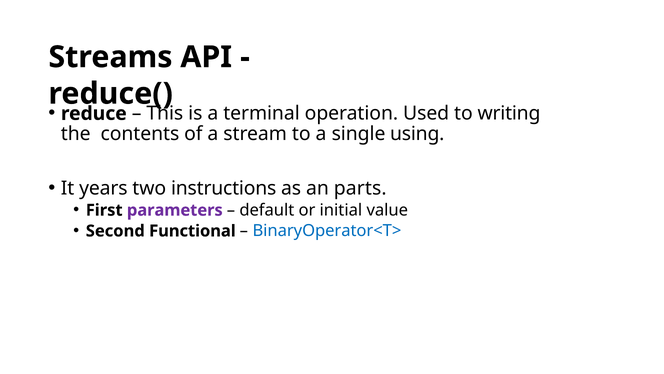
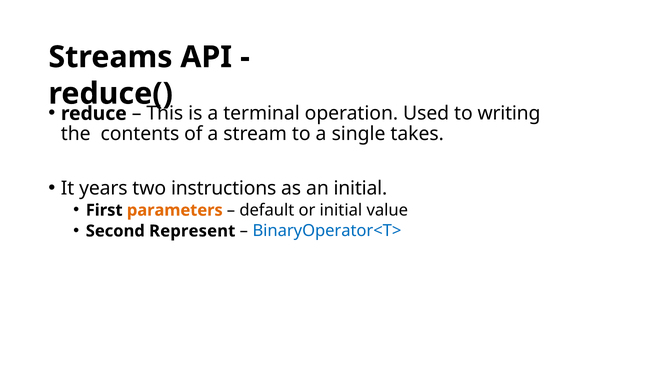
using: using -> takes (417, 133)
an parts: parts -> initial (360, 188)
parameters colour: purple -> orange (175, 210)
Functional: Functional -> Represent (192, 231)
